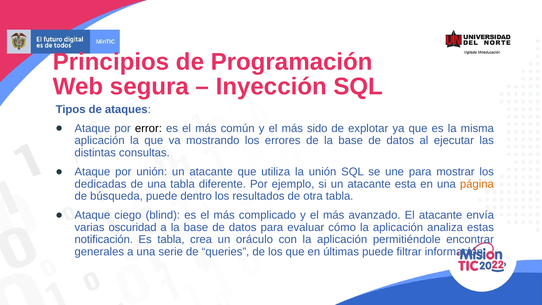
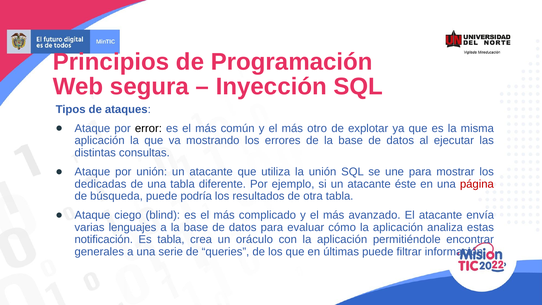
sido: sido -> otro (317, 128)
esta: esta -> éste (406, 184)
página colour: orange -> red (477, 184)
dentro: dentro -> podría (196, 196)
oscuridad: oscuridad -> lenguajes (133, 227)
